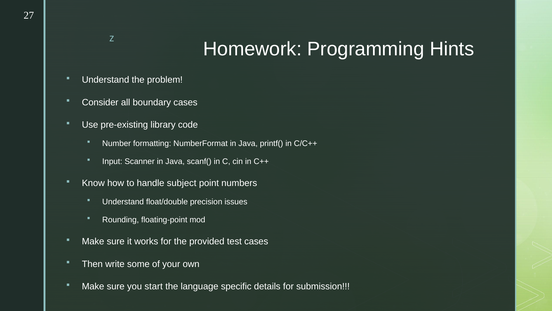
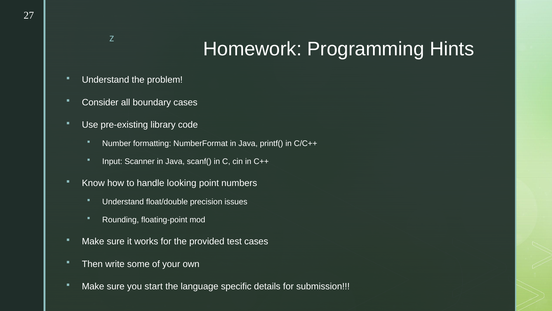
subject: subject -> looking (182, 183)
